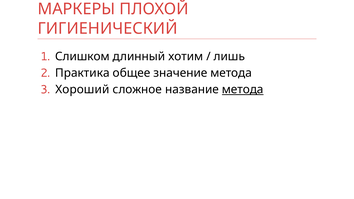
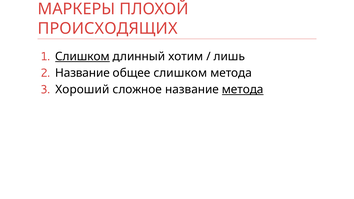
ГИГИЕНИЧЕСКИЙ: ГИГИЕНИЧЕСКИЙ -> ПРОИСХОДЯЩИХ (108, 29)
Слишком underline: none -> present (82, 57)
Практика: Практика -> Название (82, 73)
общее значение: значение -> слишком (180, 73)
